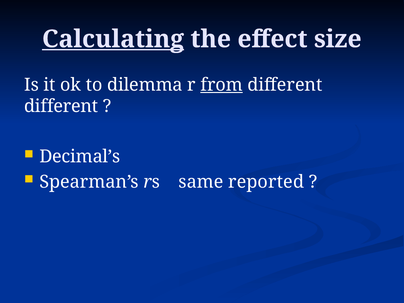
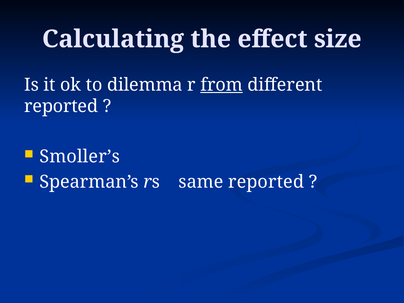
Calculating underline: present -> none (113, 39)
different: different -> reported (61, 106)
Decimal’s: Decimal’s -> Smoller’s (80, 157)
